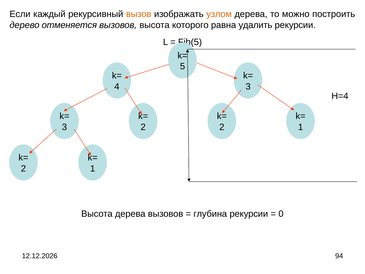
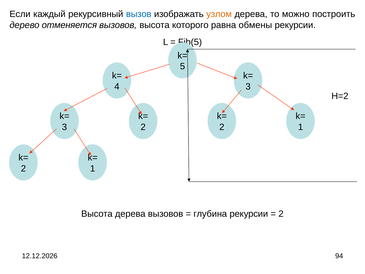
вызов colour: orange -> blue (139, 14)
удалить: удалить -> обмены (255, 25)
H=4: H=4 -> H=2 (340, 96)
0: 0 -> 2 (281, 214)
